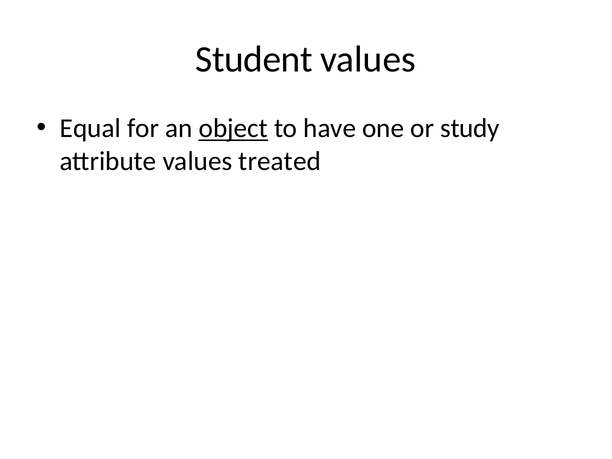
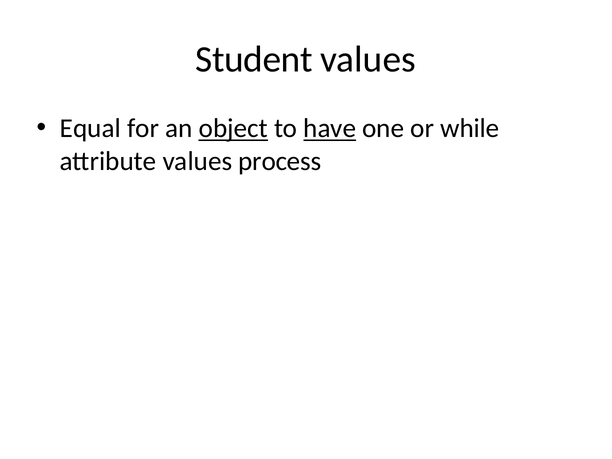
have underline: none -> present (330, 128)
study: study -> while (470, 128)
treated: treated -> process (280, 161)
